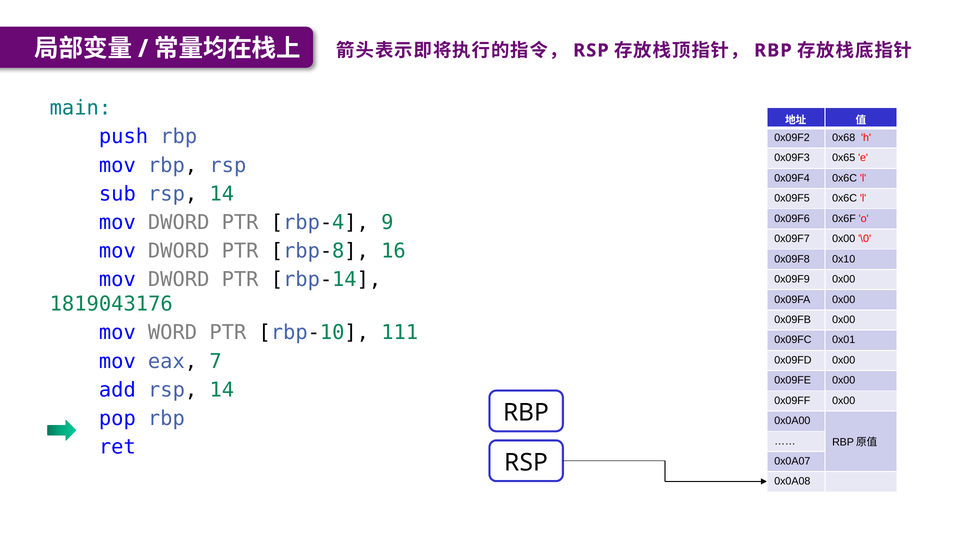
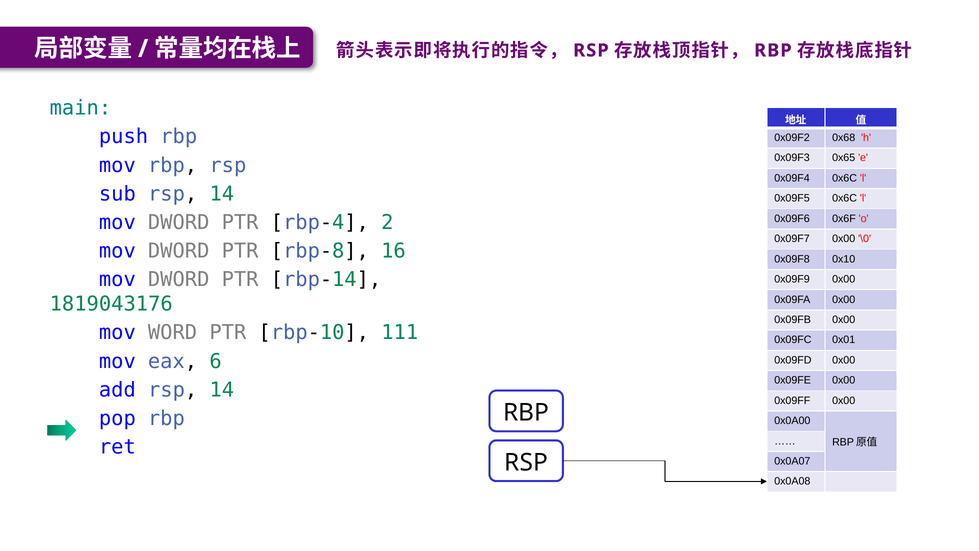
9: 9 -> 2 (387, 222)
7: 7 -> 6 (216, 361)
